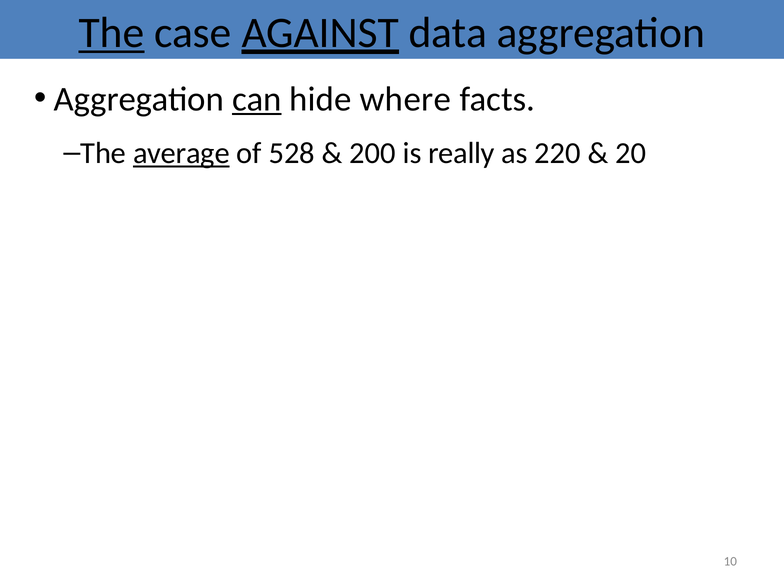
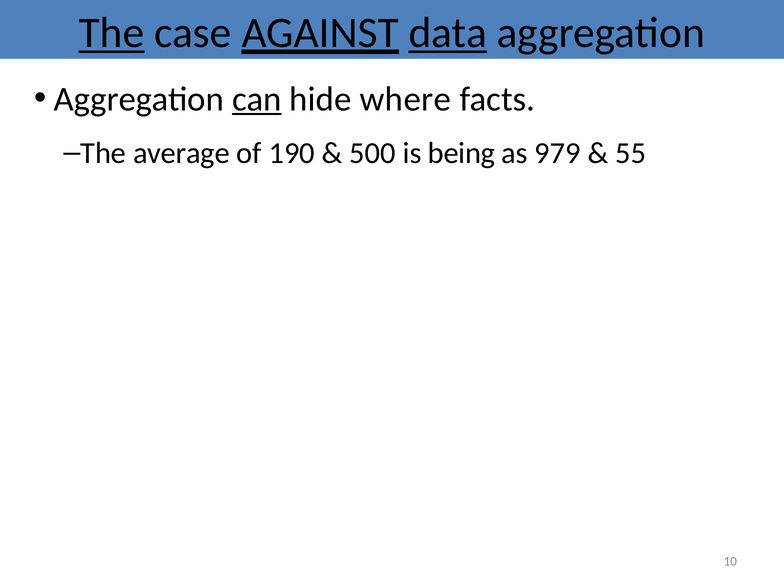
data underline: none -> present (448, 33)
average underline: present -> none (181, 153)
528: 528 -> 190 (292, 153)
200: 200 -> 500 (373, 153)
really: really -> being (461, 153)
220: 220 -> 979 (558, 153)
20: 20 -> 55 (631, 153)
